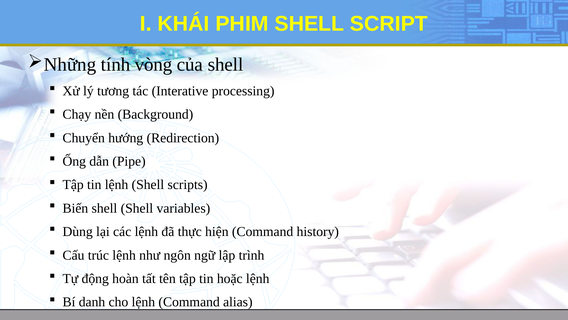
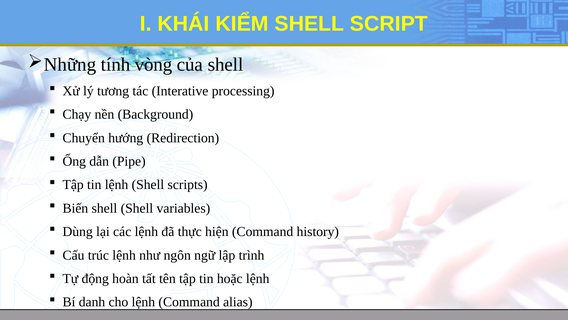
PHIM: PHIM -> KIỂM (242, 24)
